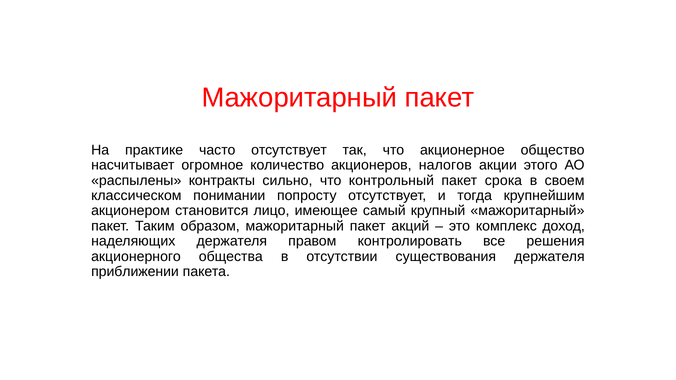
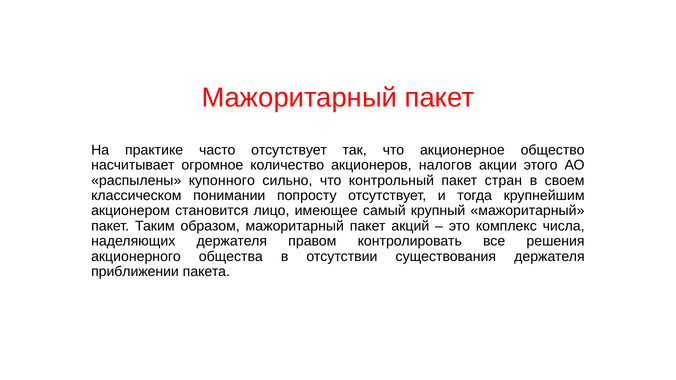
контракты: контракты -> купонного (222, 181)
срока: срока -> стран (503, 181)
доход: доход -> числа (564, 226)
